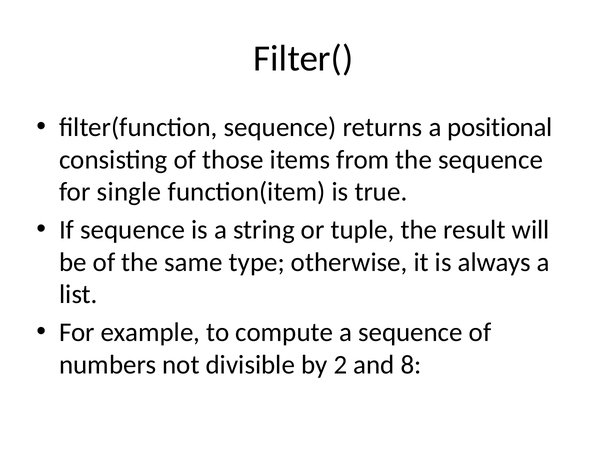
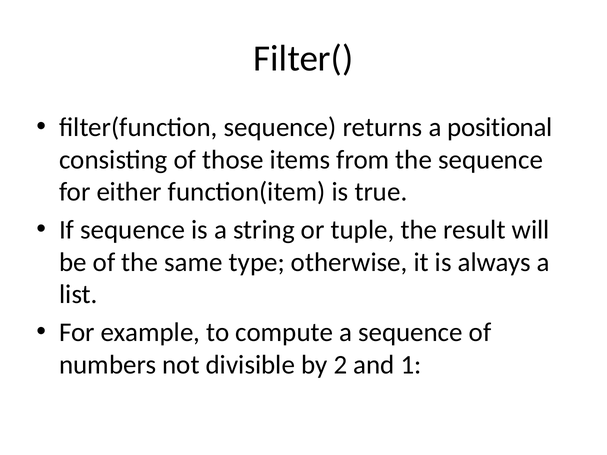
single: single -> either (129, 192)
8: 8 -> 1 (411, 365)
